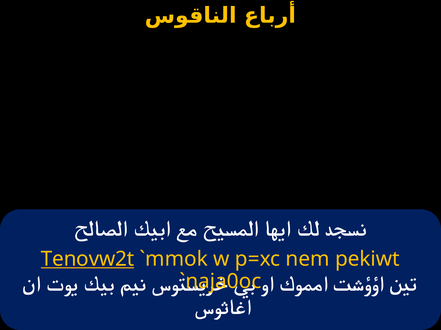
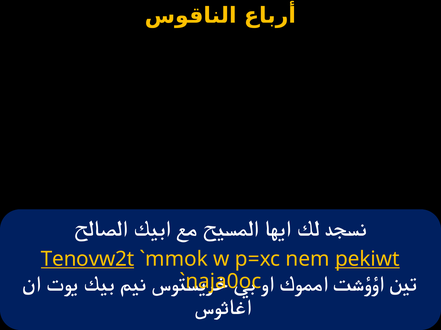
pekiwt underline: none -> present (367, 259)
